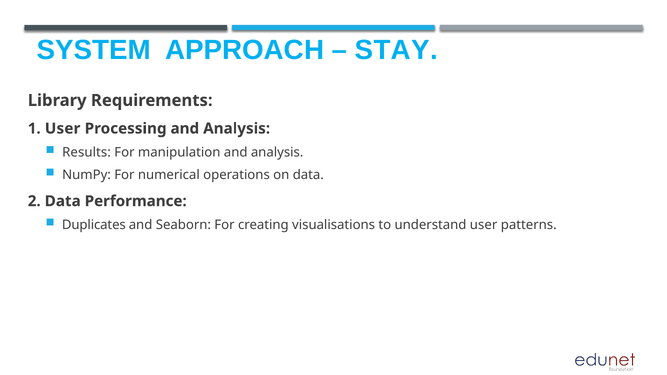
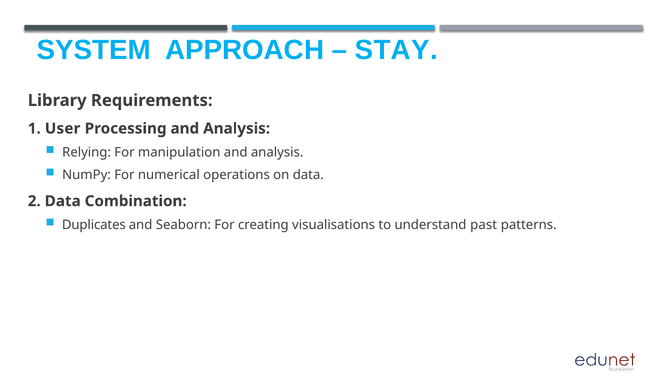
Results: Results -> Relying (87, 152)
Performance: Performance -> Combination (136, 201)
understand user: user -> past (484, 225)
